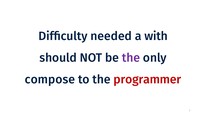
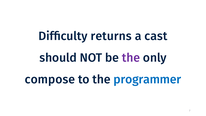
needed: needed -> returns (111, 36)
with: with -> cast (156, 36)
programmer colour: red -> blue (147, 79)
